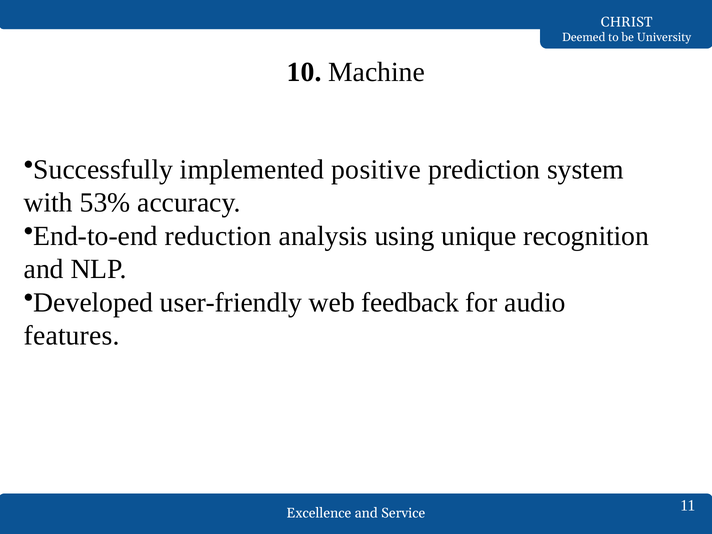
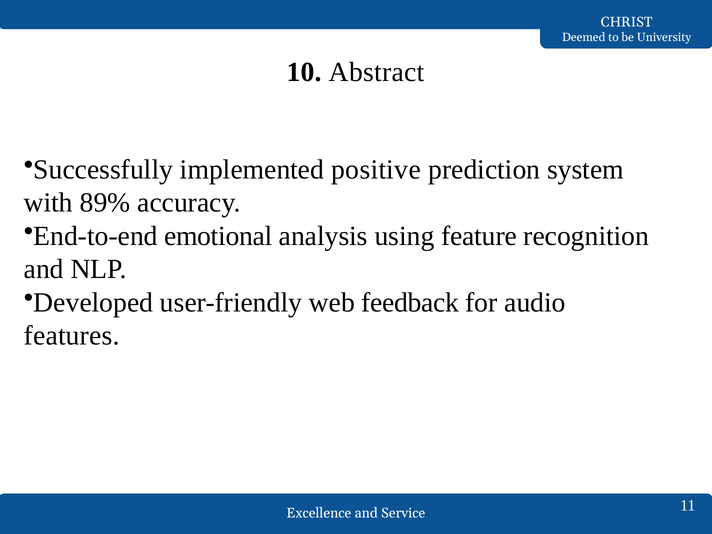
Machine: Machine -> Abstract (377, 72)
53%: 53% -> 89% (105, 203)
reduction: reduction -> emotional (218, 236)
unique: unique -> feature (479, 236)
